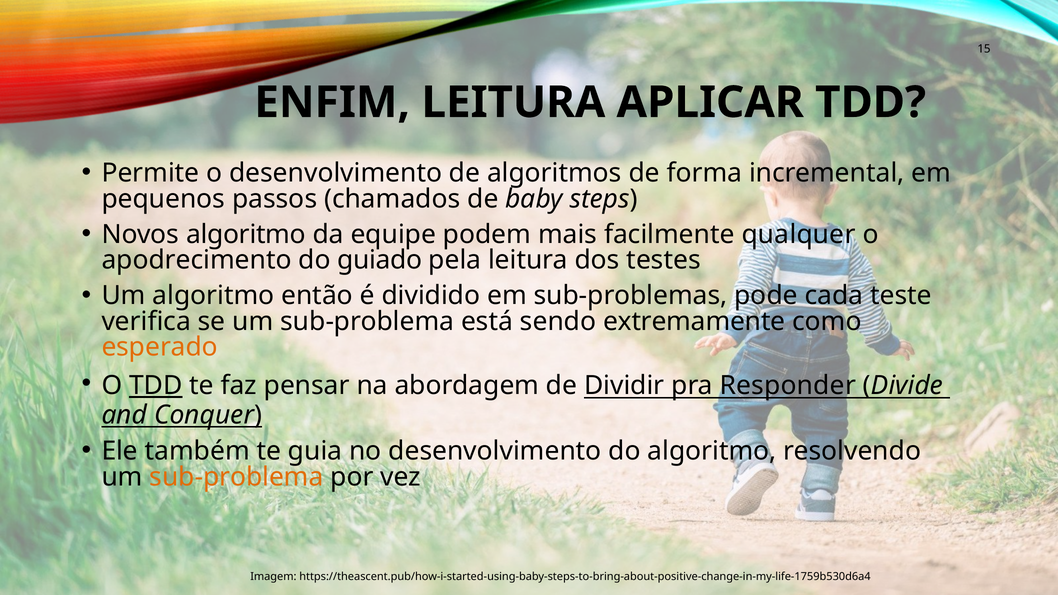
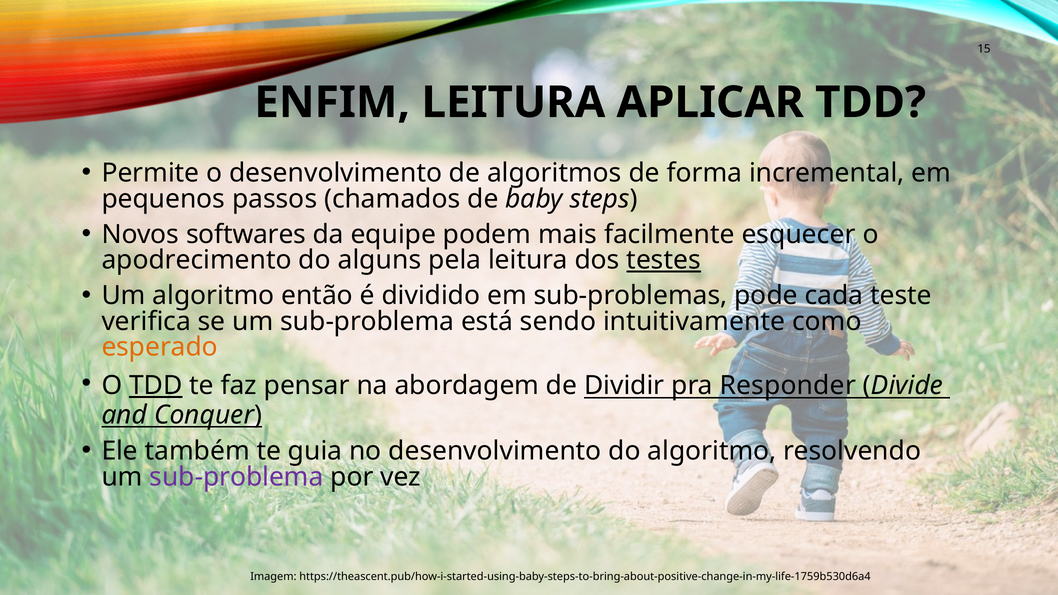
Novos algoritmo: algoritmo -> softwares (246, 235)
qualquer: qualquer -> esquecer (799, 235)
guiado: guiado -> alguns (379, 260)
testes underline: none -> present (664, 260)
extremamente: extremamente -> intuitivamente (694, 322)
sub-problema colour: orange -> purple (236, 477)
